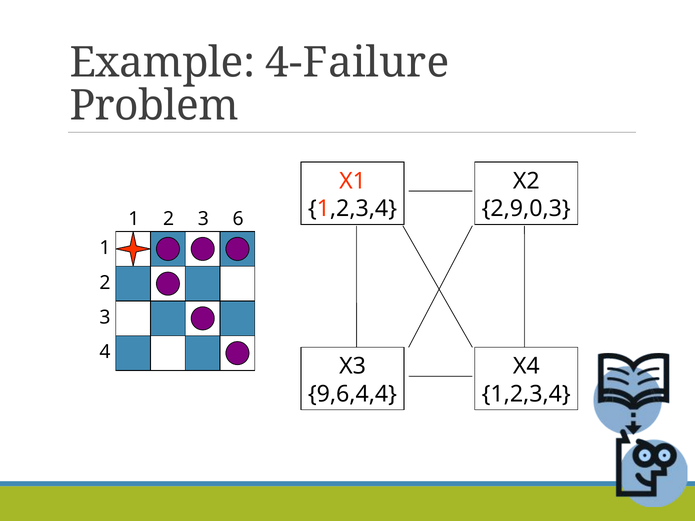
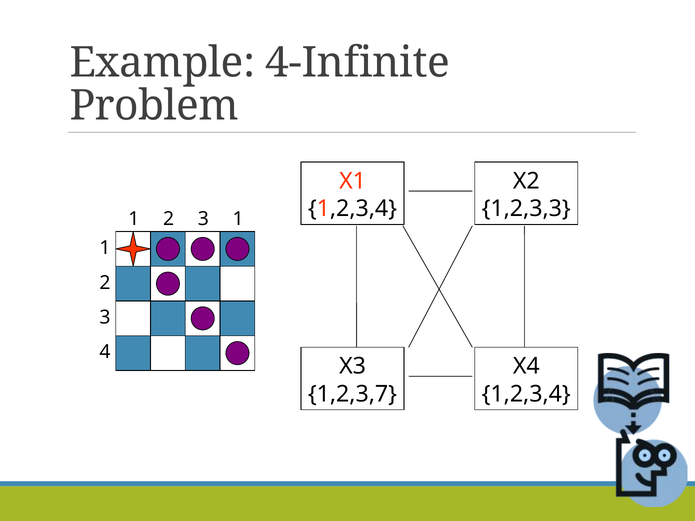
4-Failure: 4-Failure -> 4-Infinite (358, 63)
2,9,0,3: 2,9,0,3 -> 1,2,3,3 (526, 209)
2 6: 6 -> 1 (238, 219)
9,6,4,4: 9,6,4,4 -> 1,2,3,7 (352, 394)
